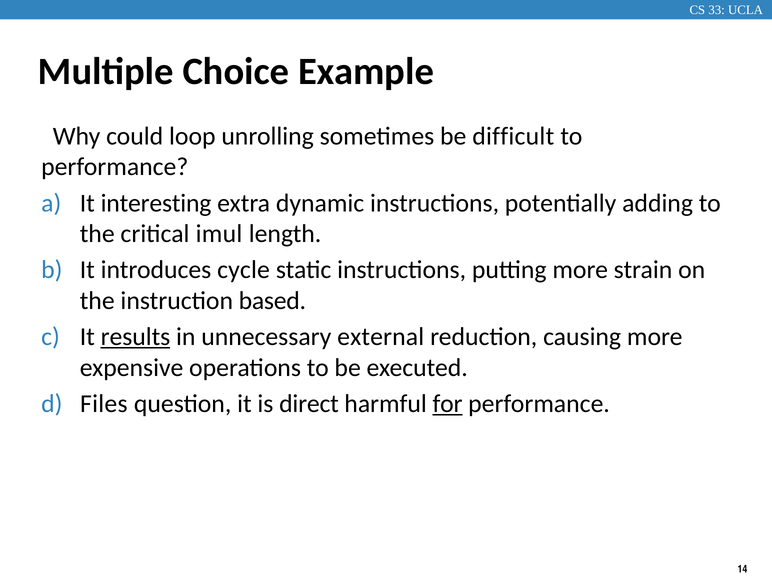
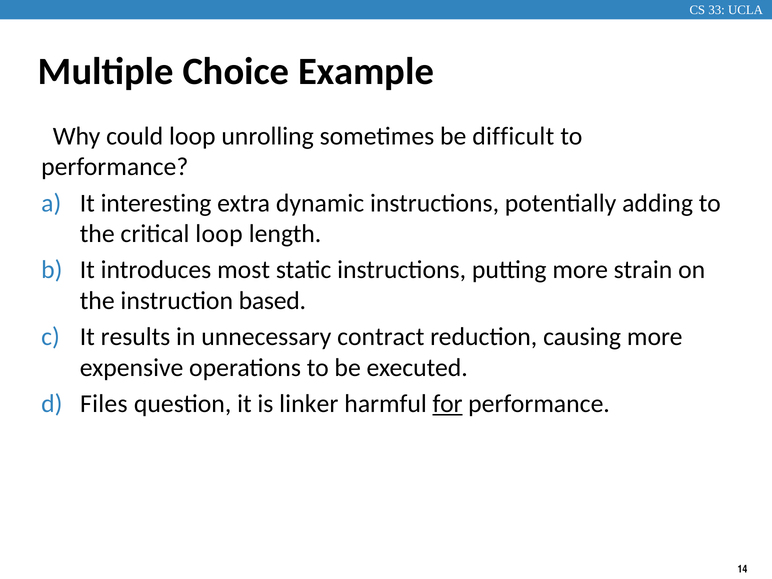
critical imul: imul -> loop (219, 234)
cycle: cycle -> most (244, 270)
results underline: present -> none (135, 337)
external: external -> contract (381, 337)
direct: direct -> linker (309, 404)
